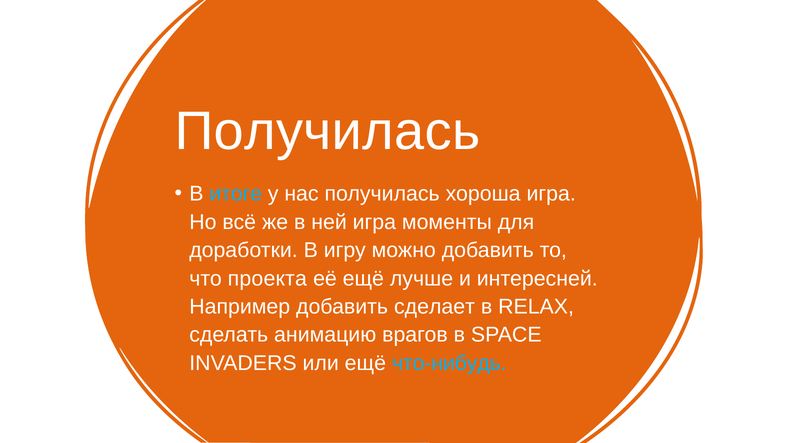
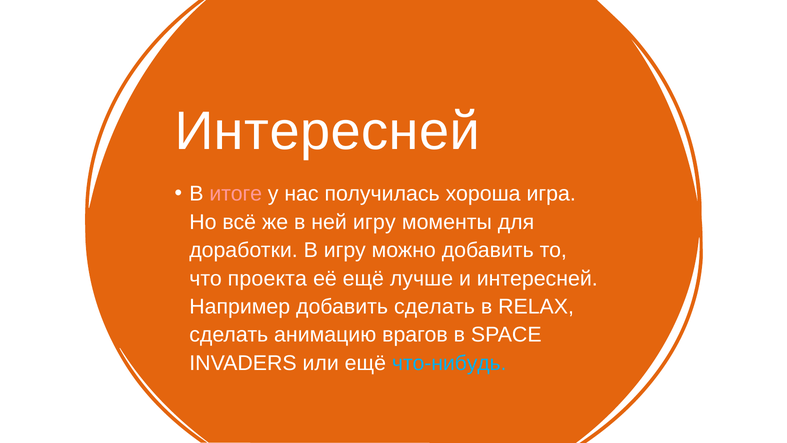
Получилась: Получилась -> Интересней (327, 131)
итоге colour: light blue -> pink (236, 194)
ней игра: игра -> игру (374, 222)
добавить сделает: сделает -> сделать (434, 306)
